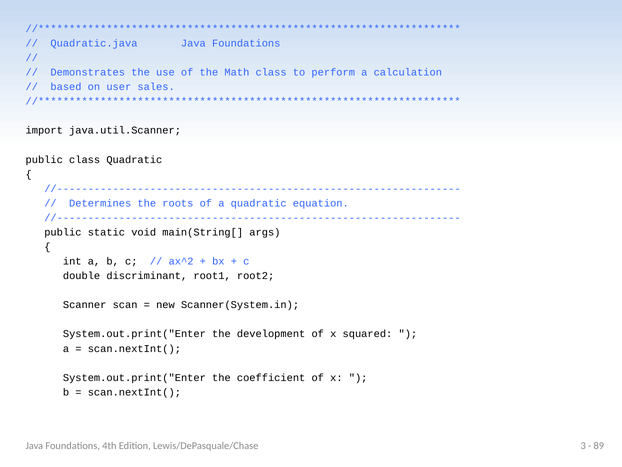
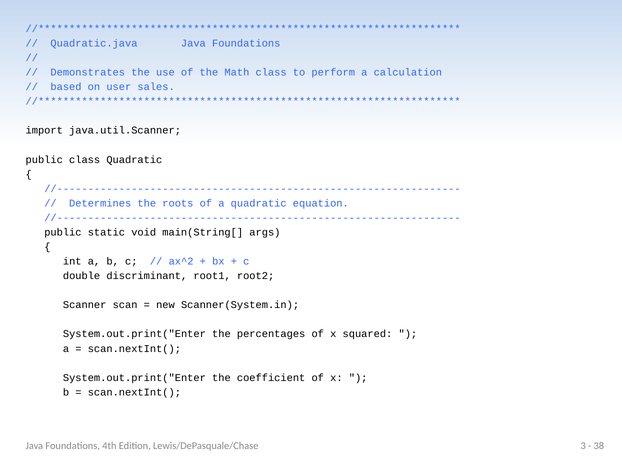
development: development -> percentages (271, 334)
89: 89 -> 38 (599, 445)
